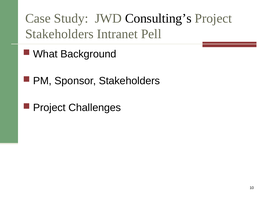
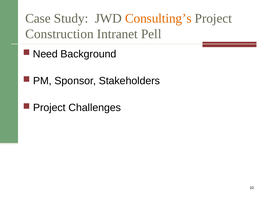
Consulting’s colour: black -> orange (158, 18)
Stakeholders: Stakeholders -> Construction (59, 34)
What: What -> Need (45, 54)
